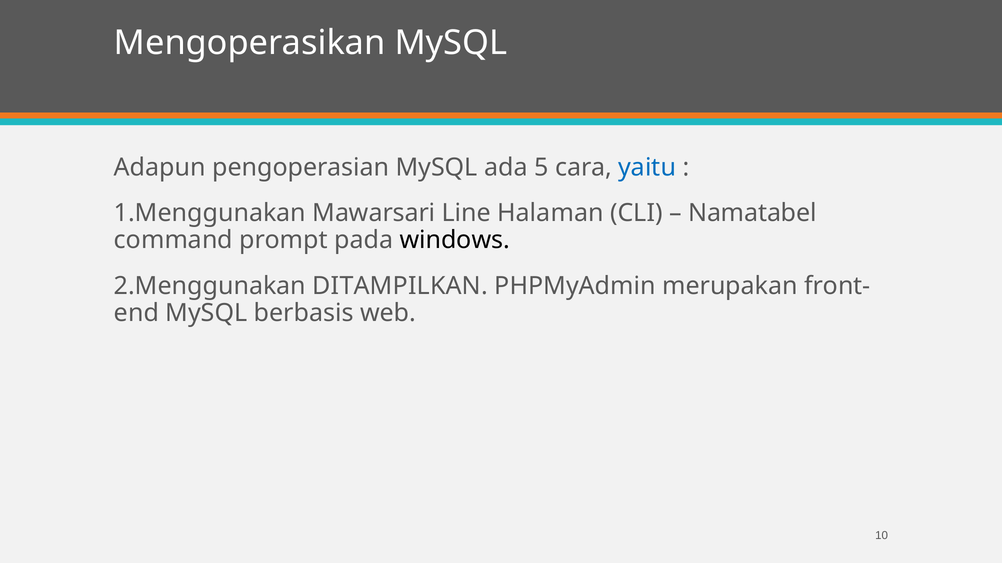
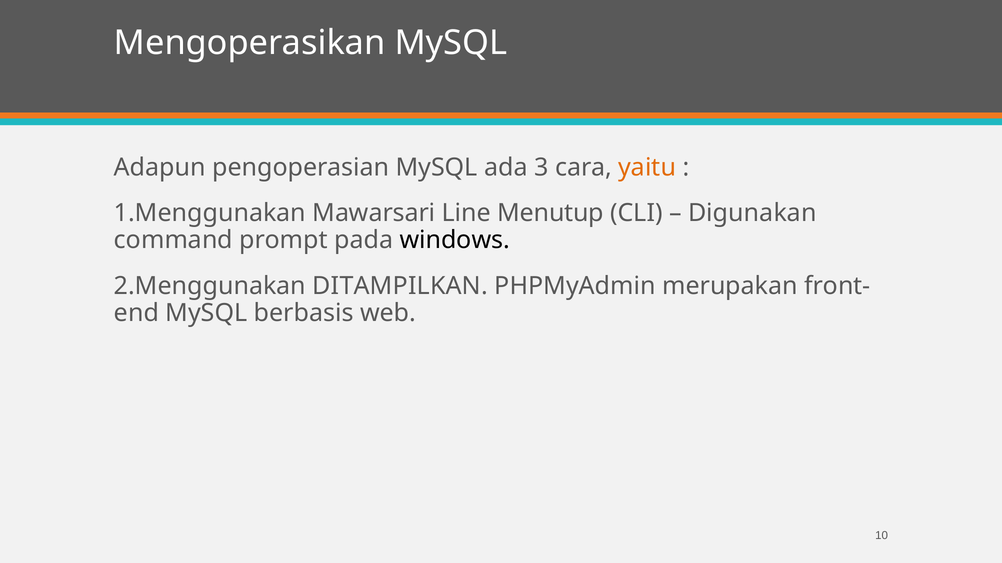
5: 5 -> 3 (541, 167)
yaitu colour: blue -> orange (647, 167)
Halaman: Halaman -> Menutup (551, 213)
Namatabel: Namatabel -> Digunakan (752, 213)
